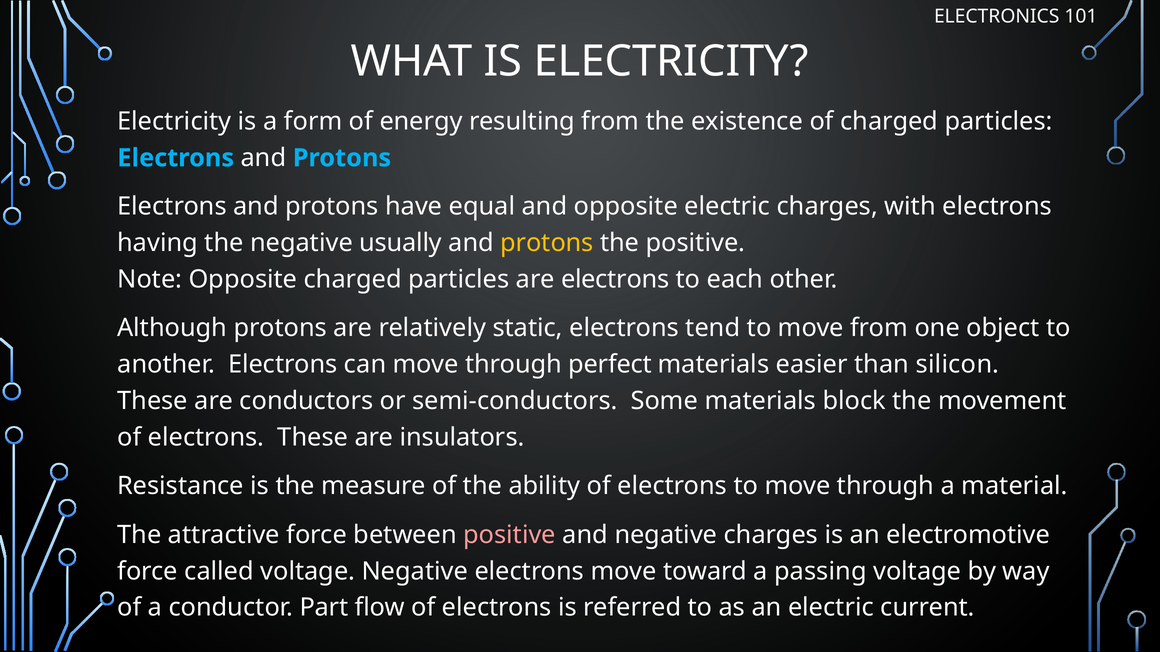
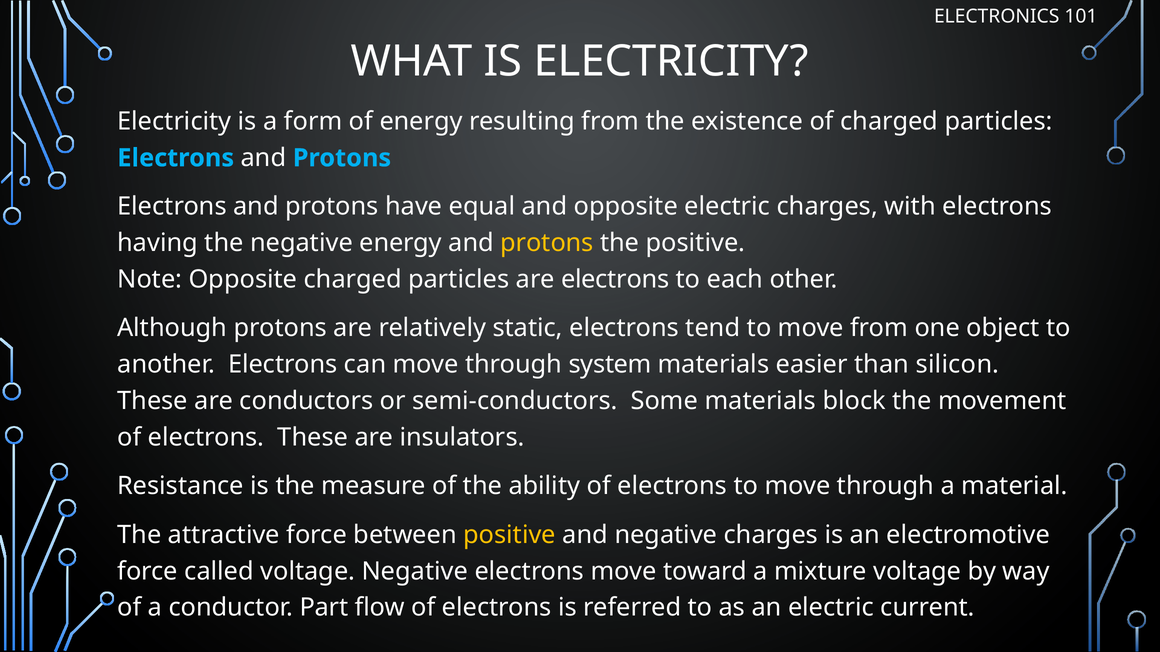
negative usually: usually -> energy (401, 243)
perfect: perfect -> system (610, 365)
positive colour: pink -> yellow (510, 535)
passing: passing -> mixture (821, 572)
